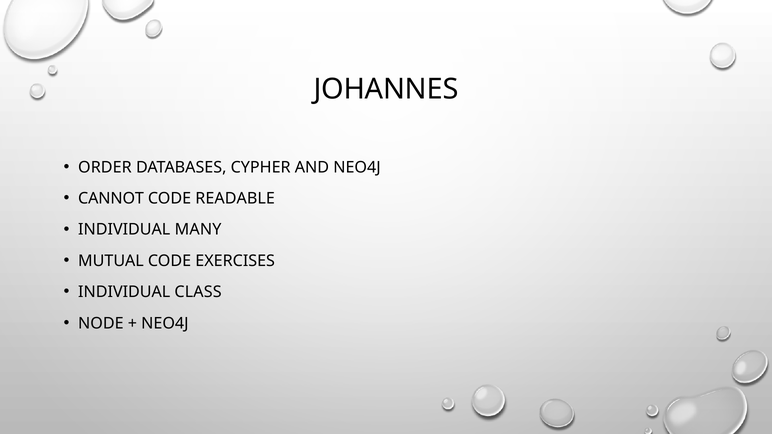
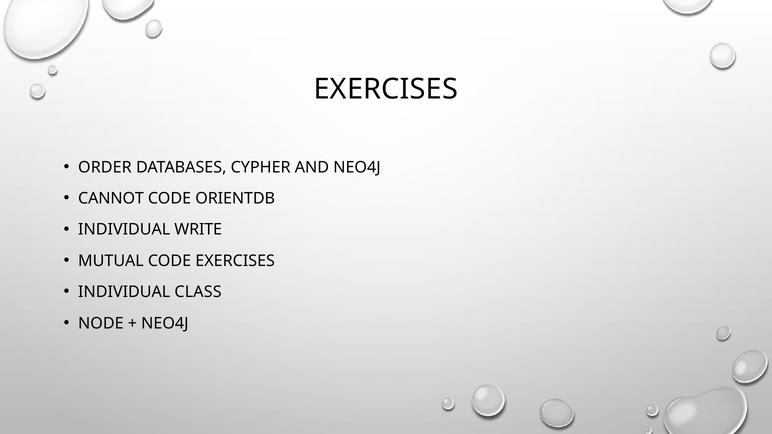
JOHANNES: JOHANNES -> EXERCISES (386, 89)
READABLE: READABLE -> ORIENTDB (235, 199)
MANY: MANY -> WRITE (198, 230)
